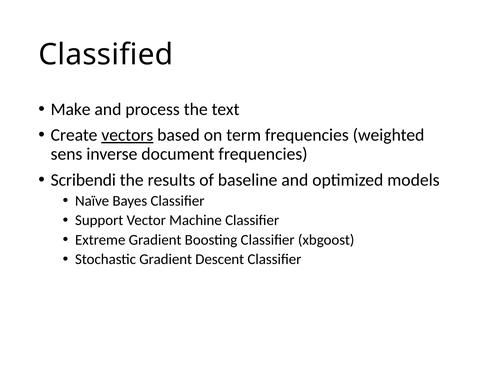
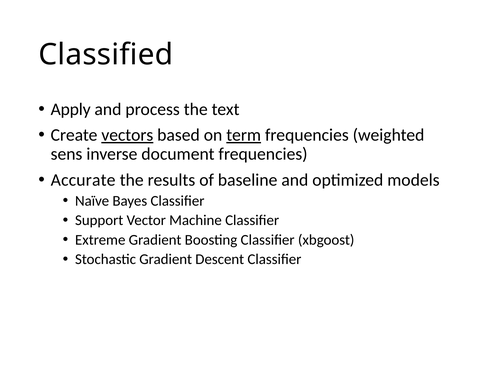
Make: Make -> Apply (71, 109)
term underline: none -> present (244, 135)
Scribendi: Scribendi -> Accurate (83, 180)
